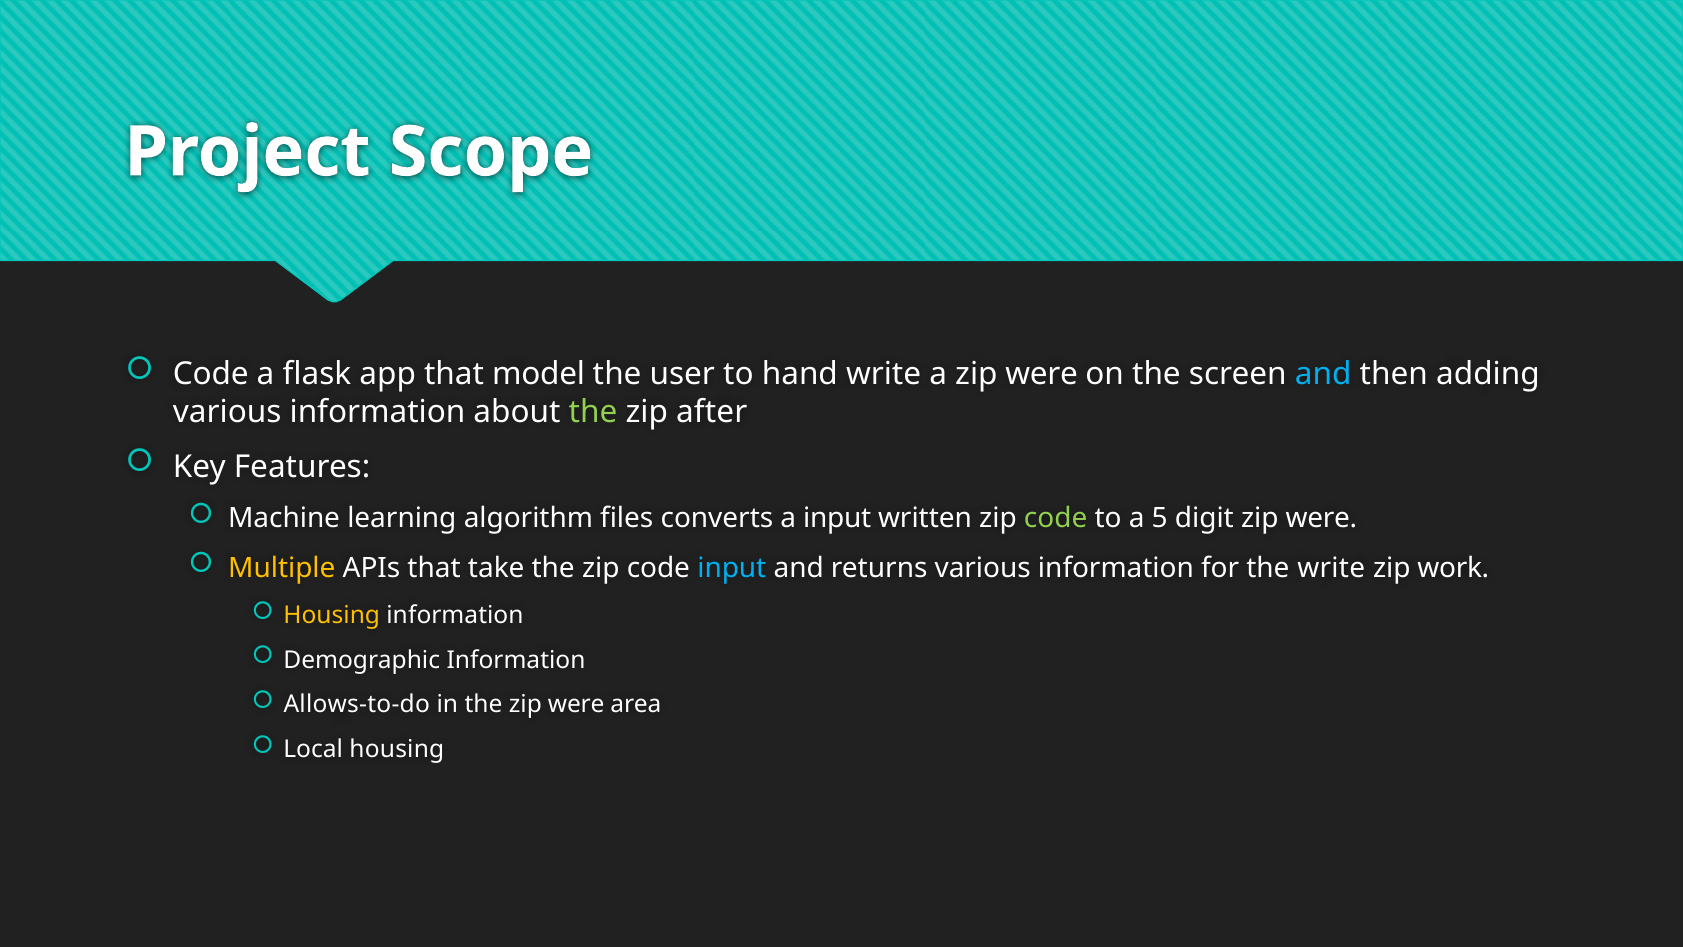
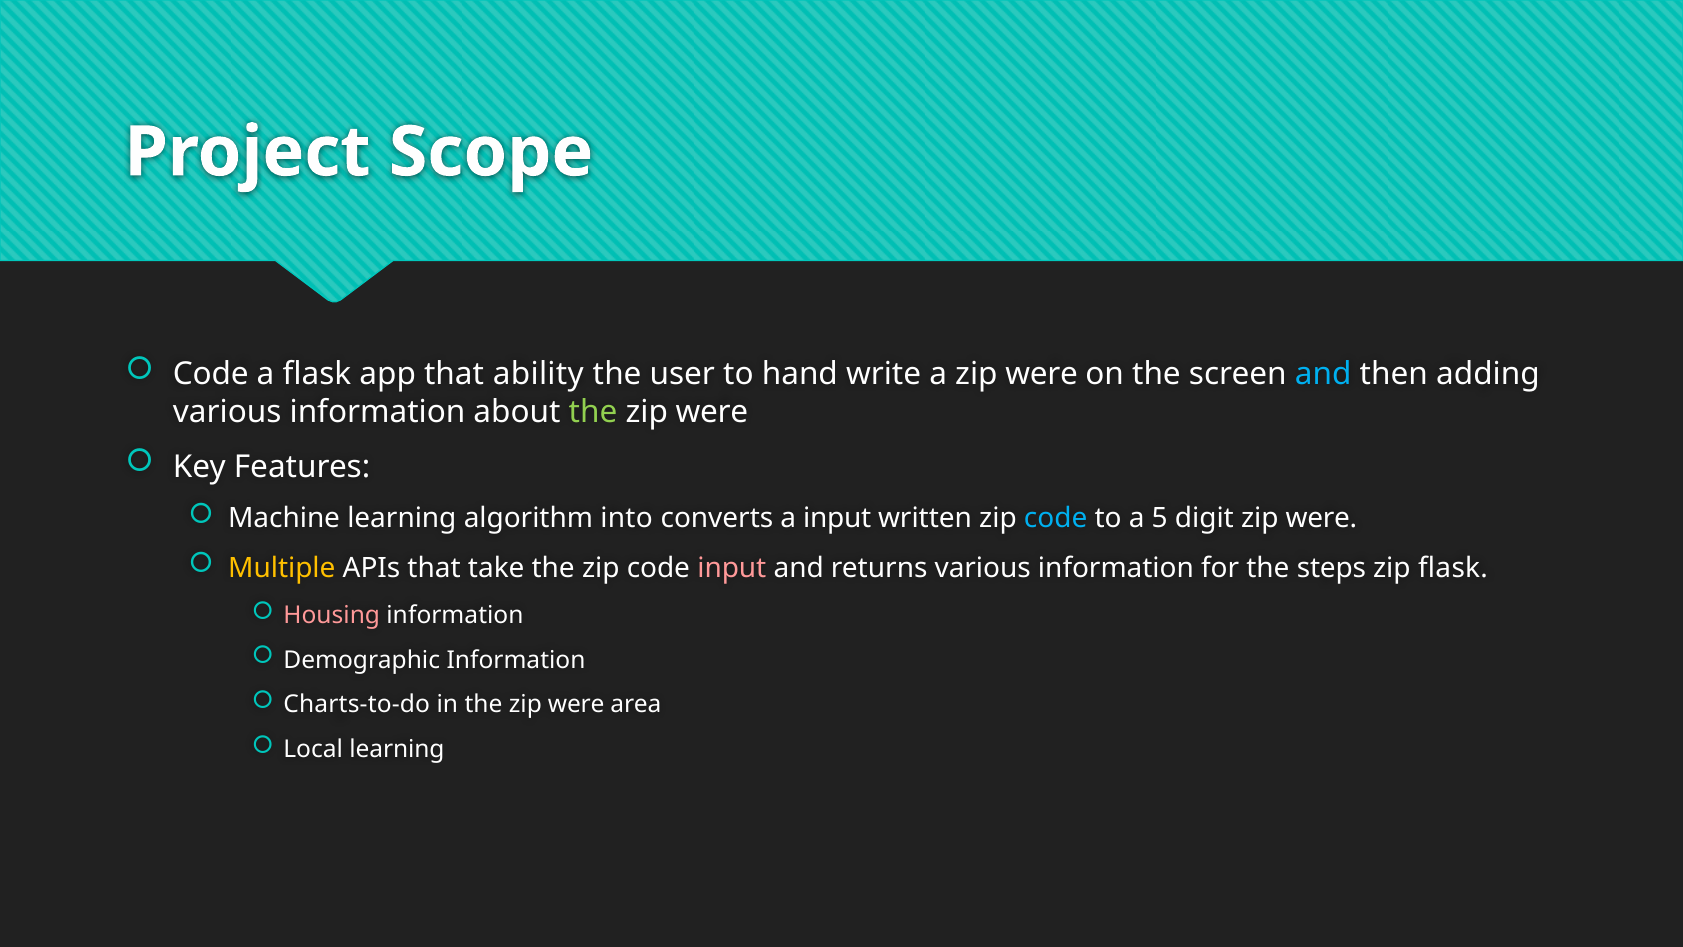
model: model -> ability (538, 374)
after: after -> were (712, 412)
files: files -> into (627, 518)
code colour: light green -> light blue (1056, 518)
input colour: light blue -> pink (732, 568)
the write: write -> steps (1331, 568)
zip work: work -> flask (1453, 568)
Housing colour: yellow -> pink (332, 615)
Allows-to-do: Allows-to-do -> Charts-to-do (357, 705)
Local housing: housing -> learning (397, 750)
